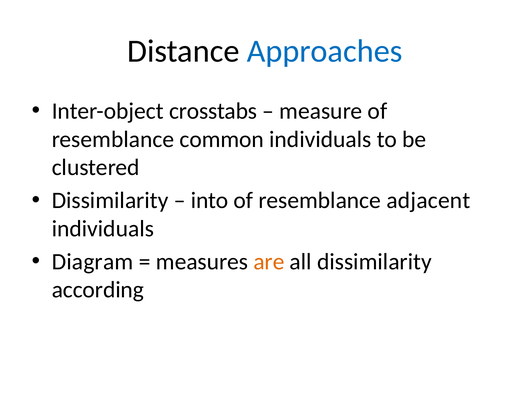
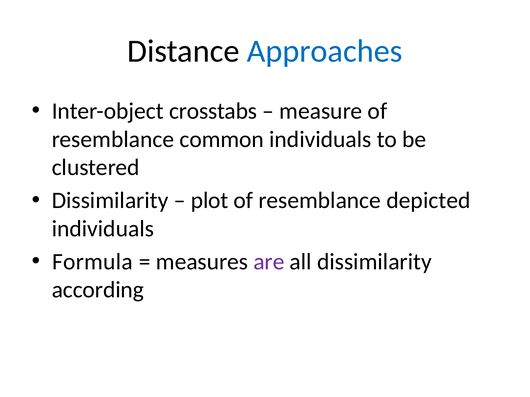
into: into -> plot (210, 201)
adjacent: adjacent -> depicted (428, 201)
Diagram: Diagram -> Formula (92, 262)
are colour: orange -> purple (269, 262)
